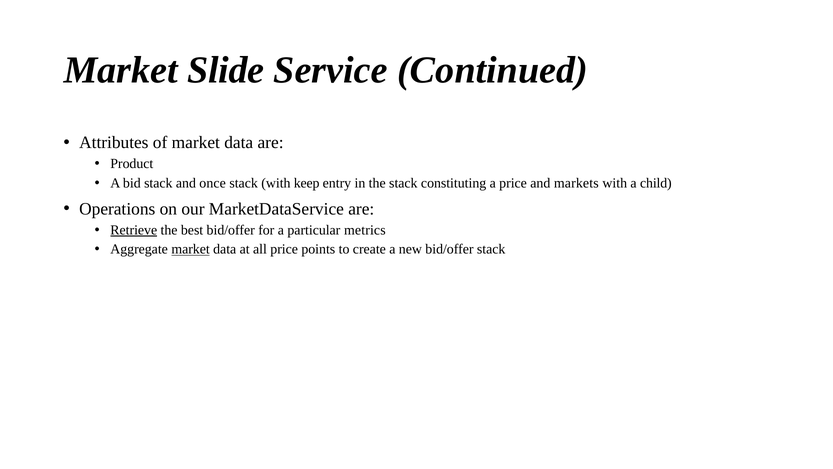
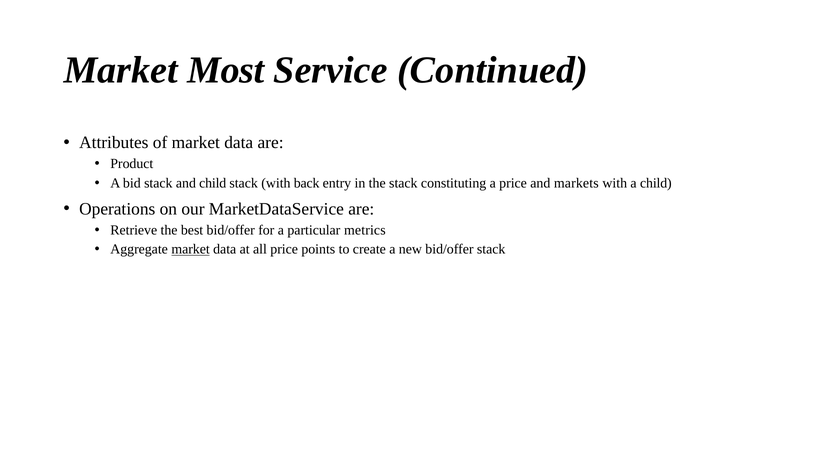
Slide: Slide -> Most (226, 70)
and once: once -> child (213, 183)
keep: keep -> back (307, 183)
Retrieve underline: present -> none (134, 230)
